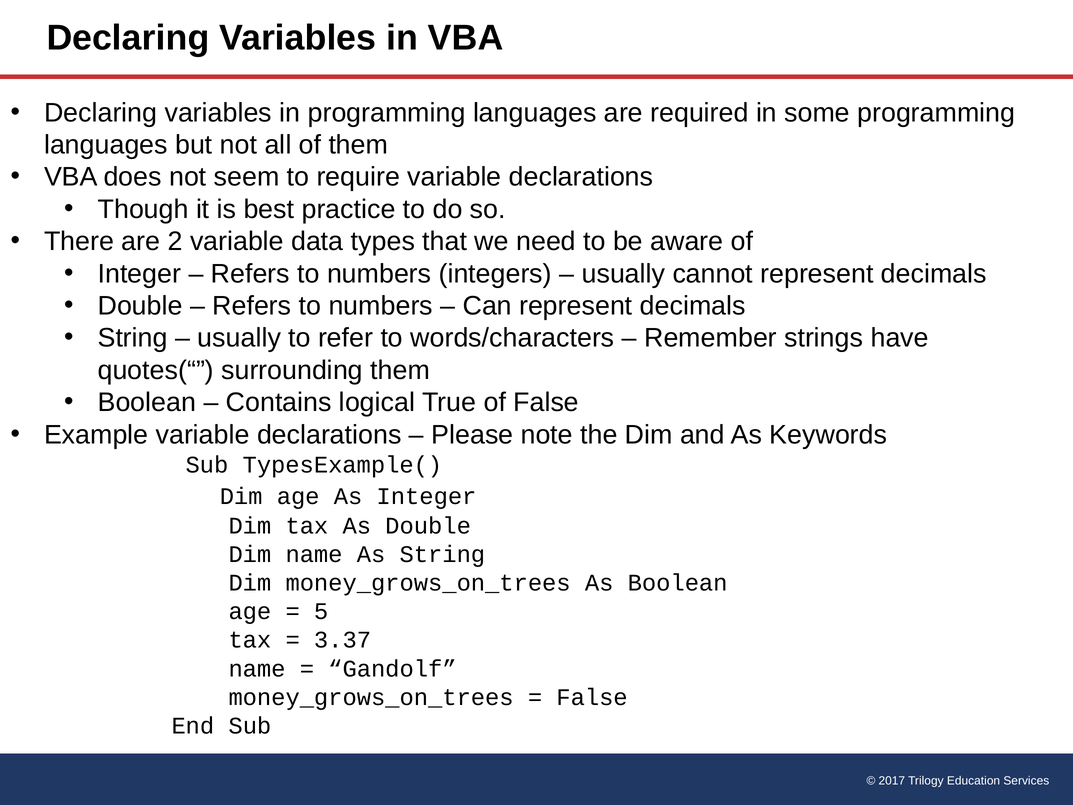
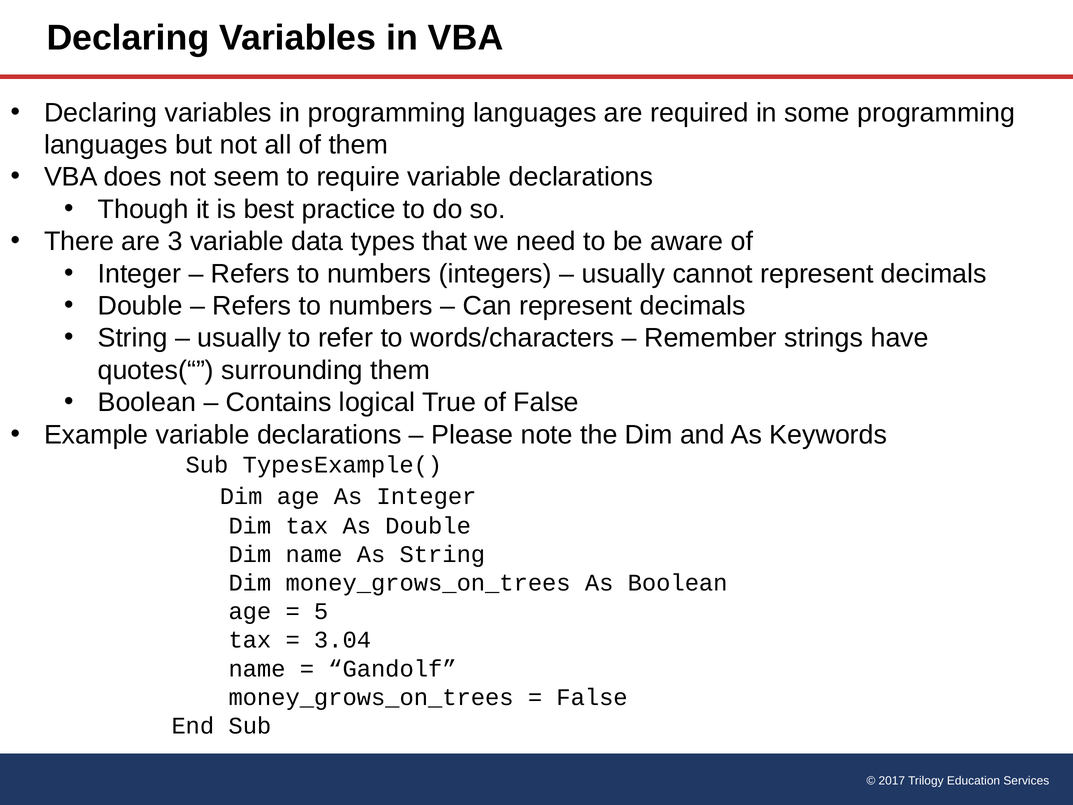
2: 2 -> 3 (175, 241)
3.37: 3.37 -> 3.04 (343, 640)
